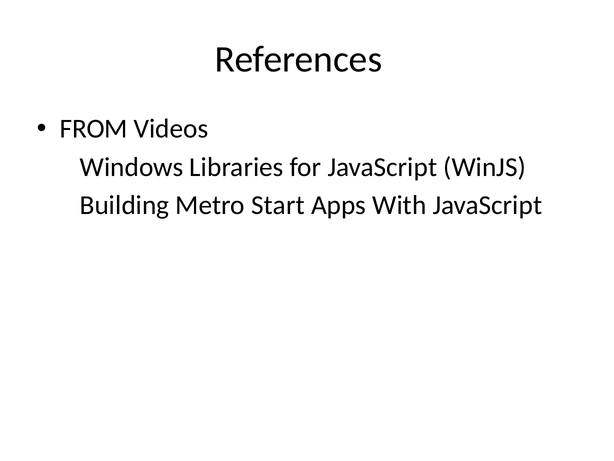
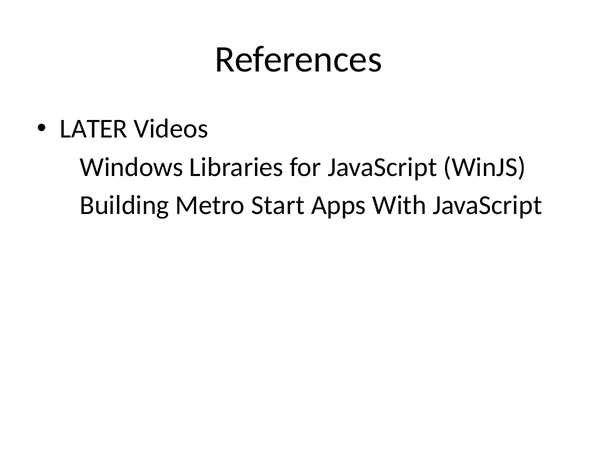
FROM: FROM -> LATER (94, 129)
